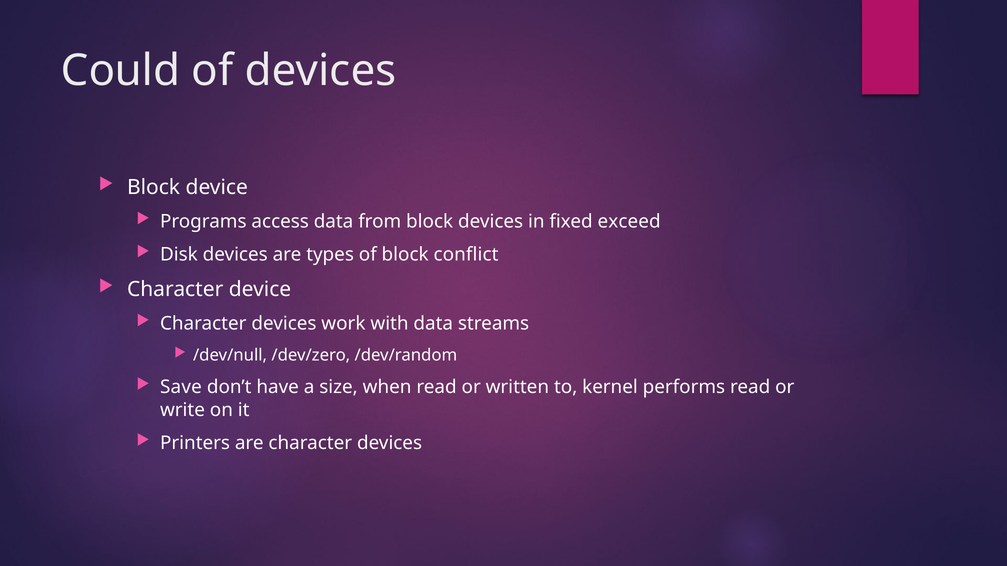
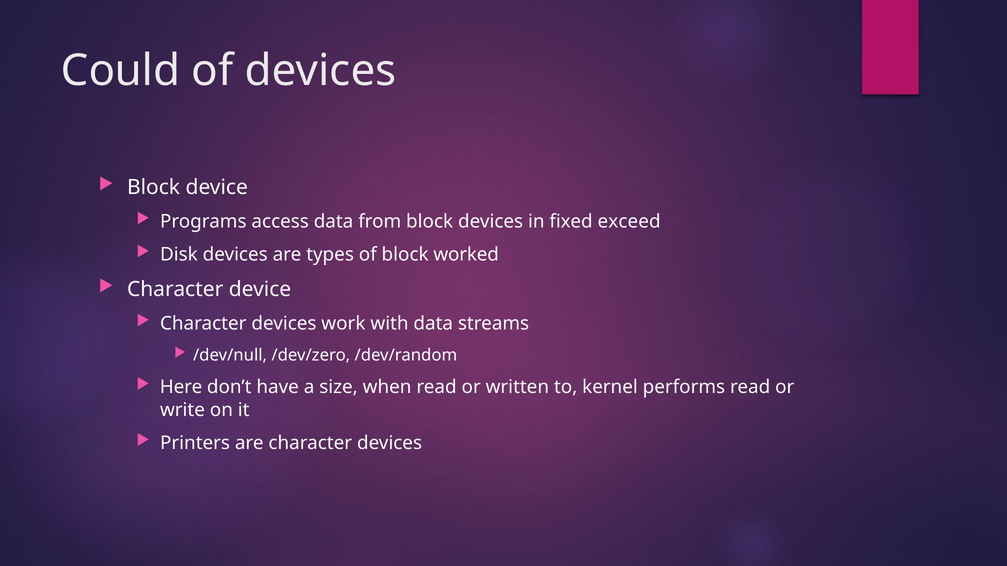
conflict: conflict -> worked (466, 255)
Save: Save -> Here (181, 387)
